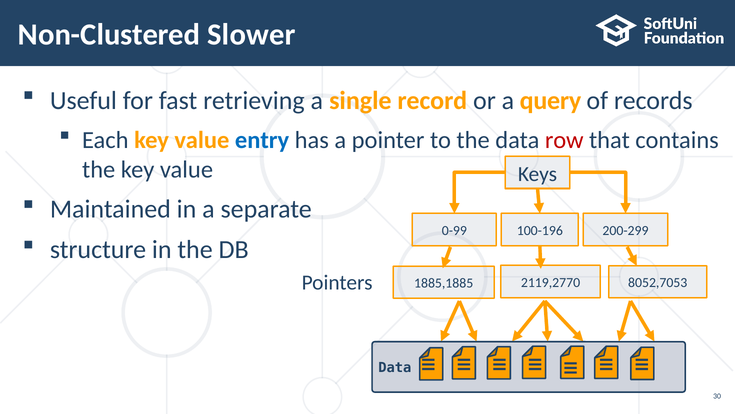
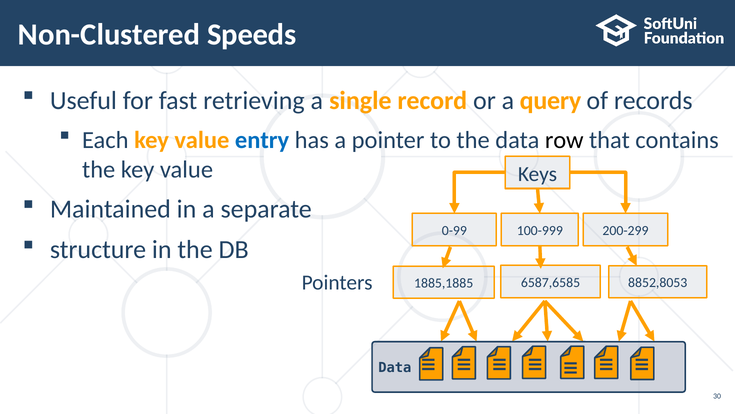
Slower: Slower -> Speeds (252, 35)
row colour: red -> black (564, 140)
100-196: 100-196 -> 100-999 (540, 230)
2119,2770: 2119,2770 -> 6587,6585 (551, 282)
8052,7053: 8052,7053 -> 8852,8053 (658, 282)
